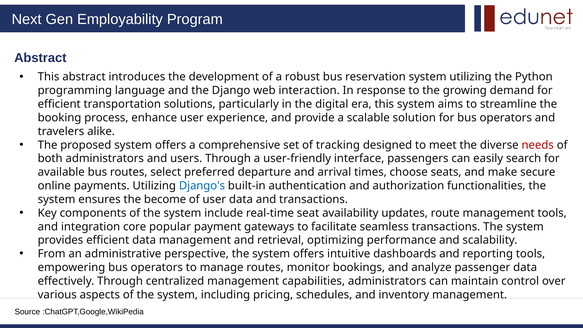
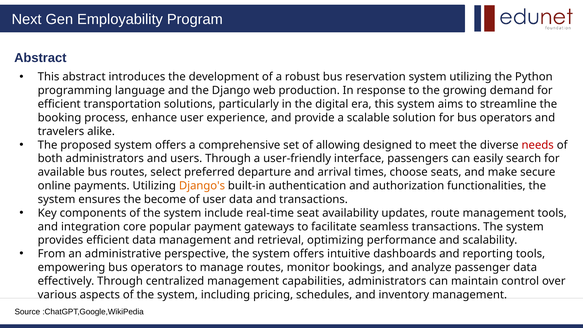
interaction: interaction -> production (309, 90)
tracking: tracking -> allowing (338, 145)
Django's colour: blue -> orange (202, 186)
